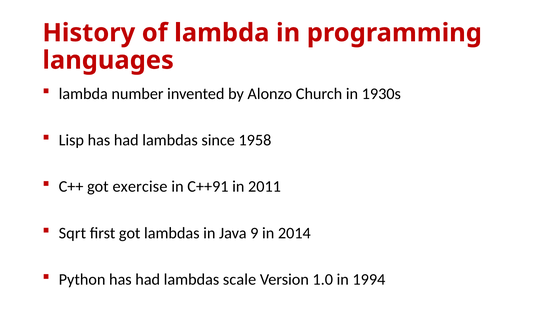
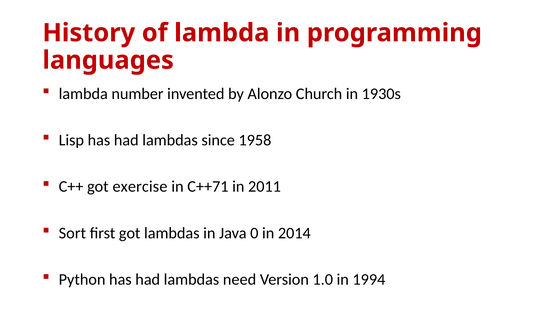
C++91: C++91 -> C++71 (208, 187)
Sqrt: Sqrt -> Sort (72, 234)
9: 9 -> 0 (254, 234)
scale: scale -> need (240, 280)
